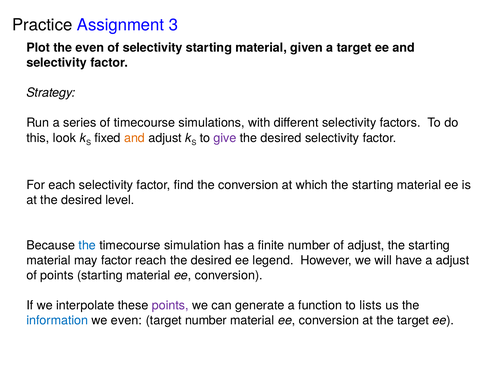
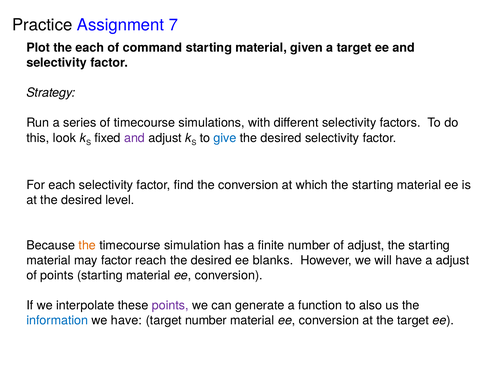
3: 3 -> 7 (173, 25)
the even: even -> each (90, 48)
of selectivity: selectivity -> command (153, 48)
and colour: orange -> purple (135, 138)
give colour: purple -> blue (225, 138)
the colour: blue -> orange (87, 245)
legend: legend -> blanks (273, 260)
lists: lists -> also (371, 305)
we even: even -> have (127, 320)
